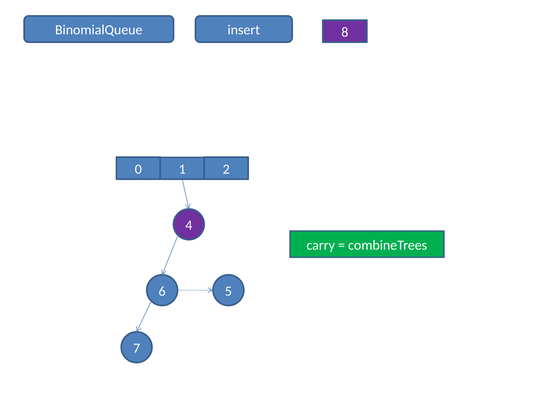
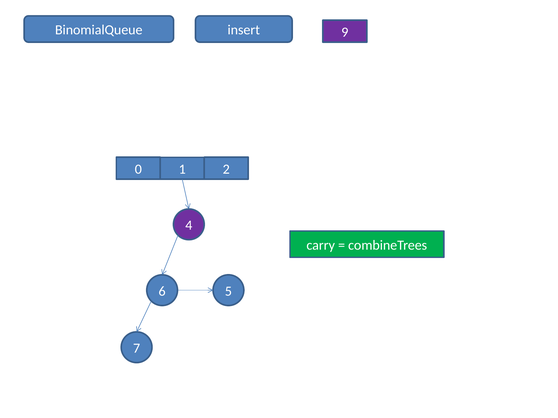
8: 8 -> 9 (345, 32)
